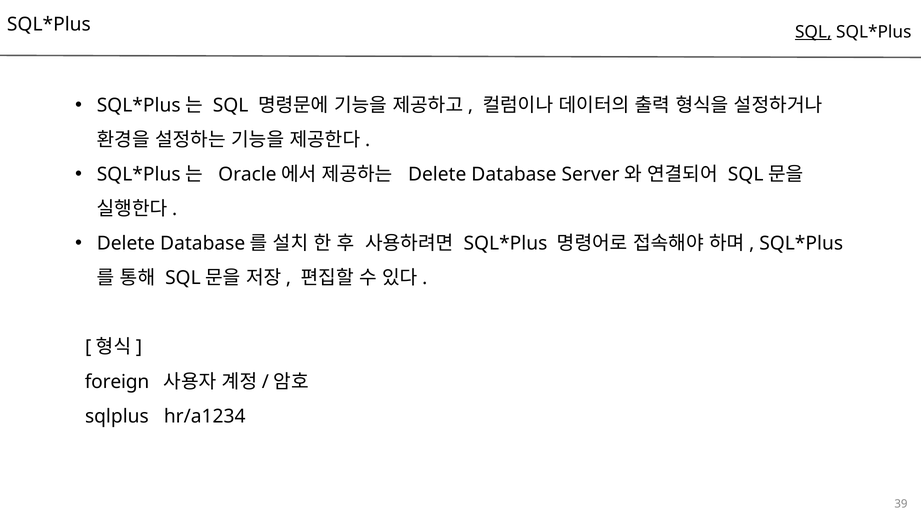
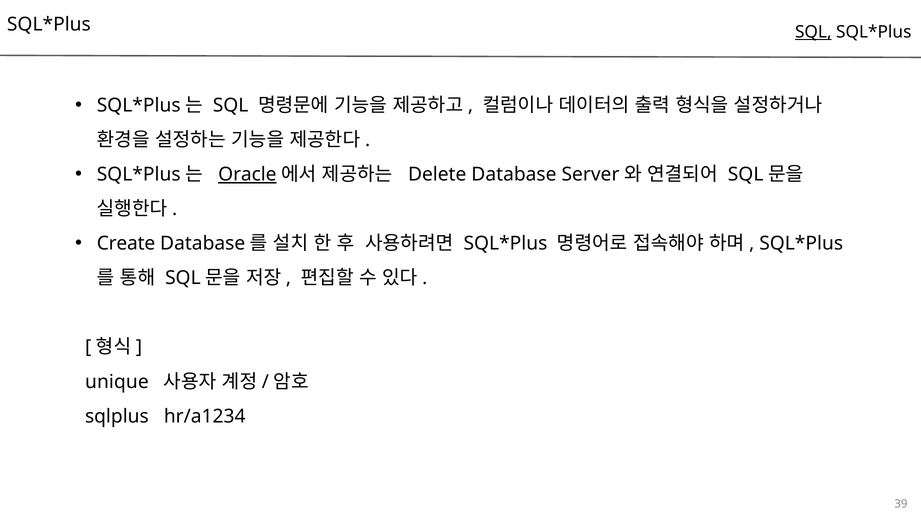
Oracle underline: none -> present (247, 175)
Delete: Delete -> Create (126, 244)
foreign: foreign -> unique (117, 382)
